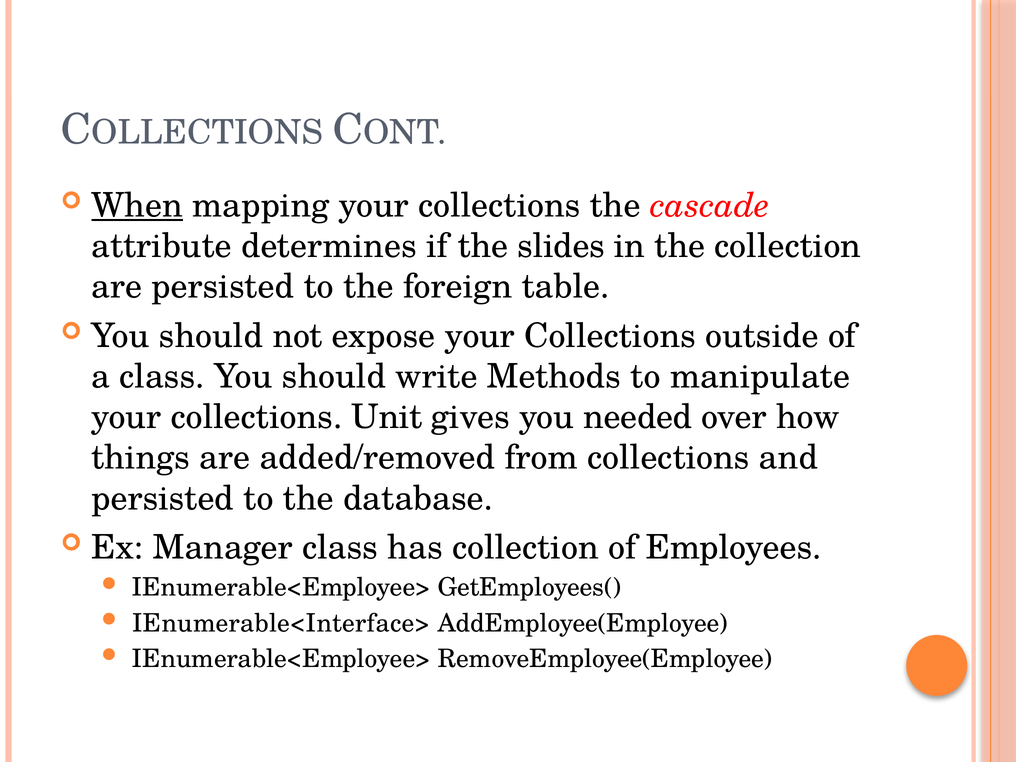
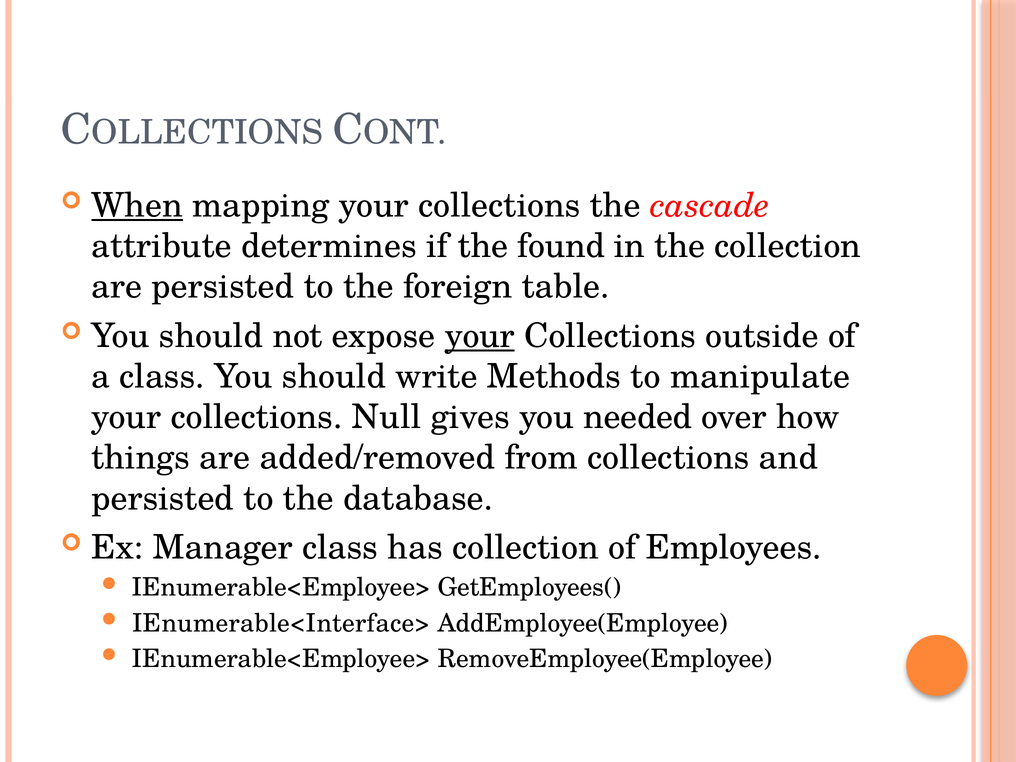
slides: slides -> found (561, 246)
your underline: none -> present (480, 336)
Unit: Unit -> Null (387, 417)
